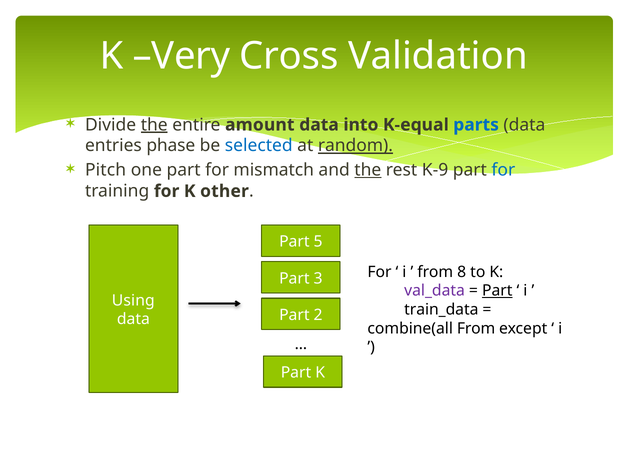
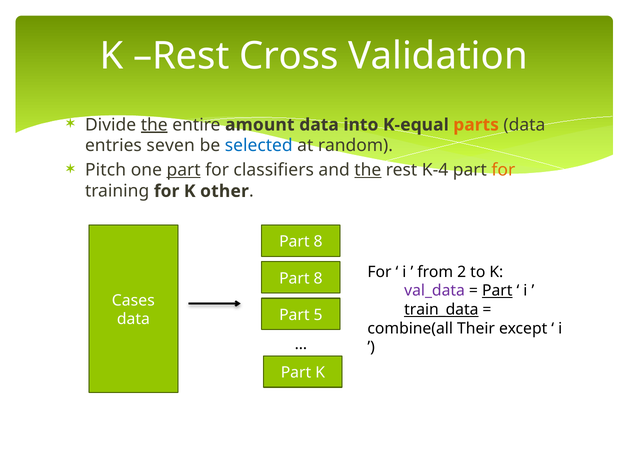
K Very: Very -> Rest (181, 56)
parts colour: blue -> orange (476, 125)
phase: phase -> seven (171, 146)
random underline: present -> none (355, 146)
part underline: none -> present (184, 170)
mismatch: mismatch -> classifiers (274, 170)
K-9: K-9 -> K-4 (435, 170)
for colour: blue -> orange (503, 170)
5: 5 -> 8 (318, 242)
8: 8 -> 2 (462, 272)
3: 3 -> 8 (318, 278)
Using: Using -> Cases (133, 300)
train_data underline: none -> present (441, 310)
2: 2 -> 5 (318, 315)
combine(all From: From -> Their (476, 328)
